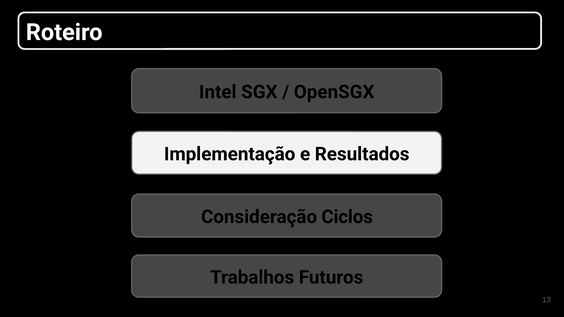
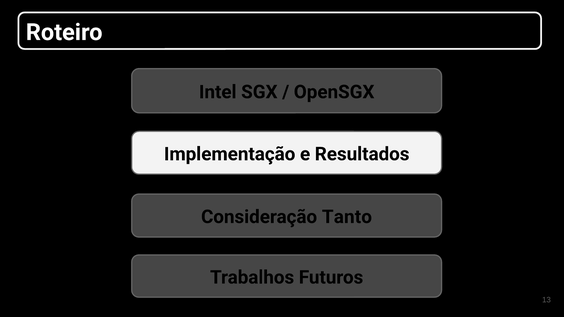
Ciclos: Ciclos -> Tanto (347, 217)
